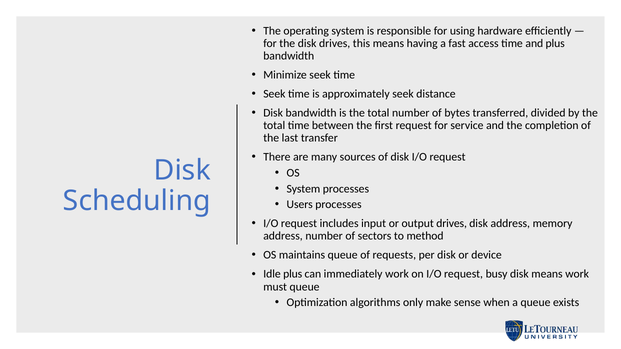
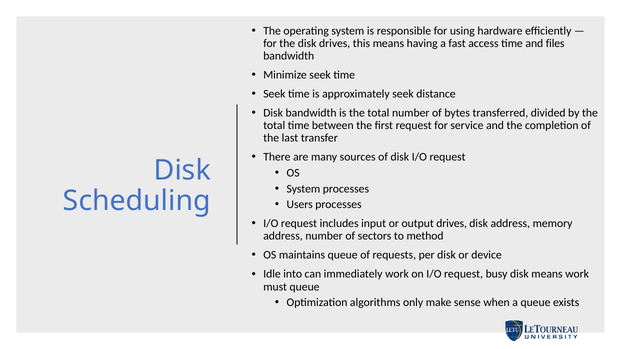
and plus: plus -> files (555, 43)
Idle plus: plus -> into (293, 274)
